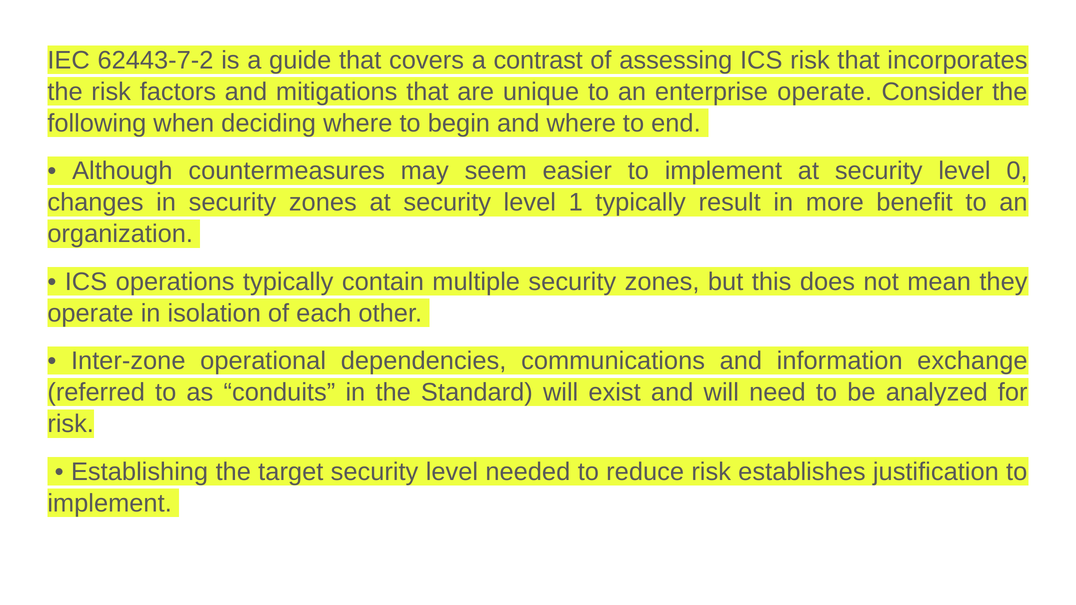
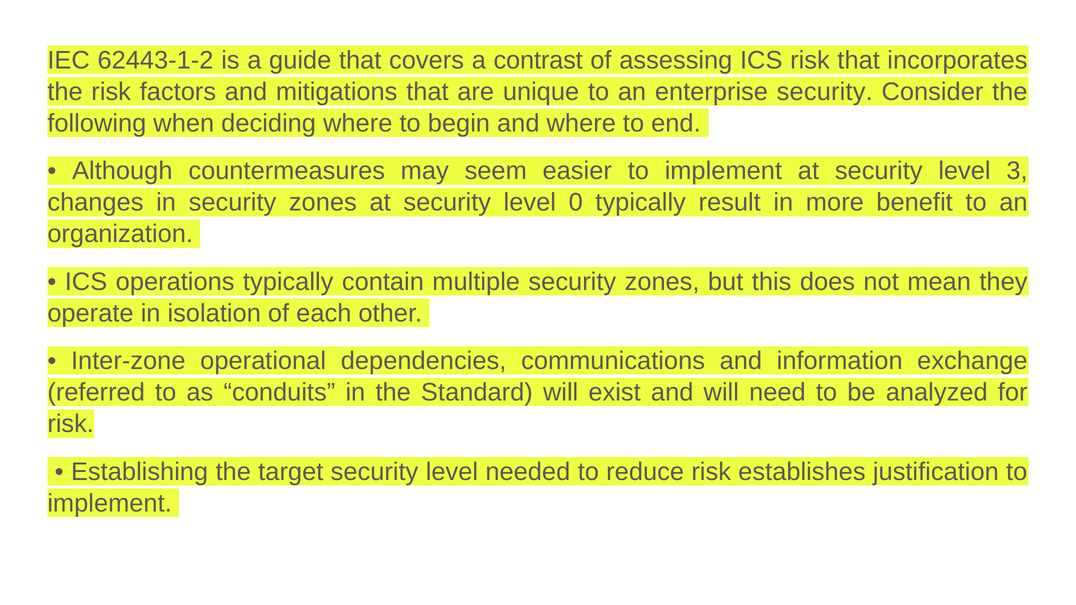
62443-7-2: 62443-7-2 -> 62443-1-2 (155, 60)
enterprise operate: operate -> security (825, 92)
0: 0 -> 3 (1017, 171)
1: 1 -> 0 (576, 203)
